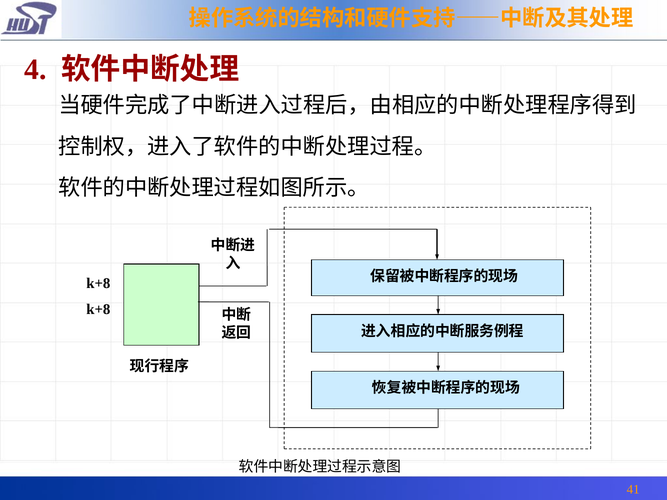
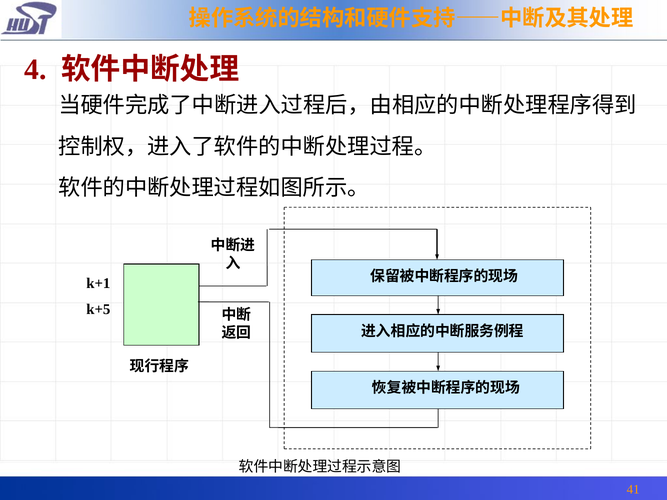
k+8: k+8 -> k+1 (98, 284)
k+8: k+8 -> k+5 (98, 310)
